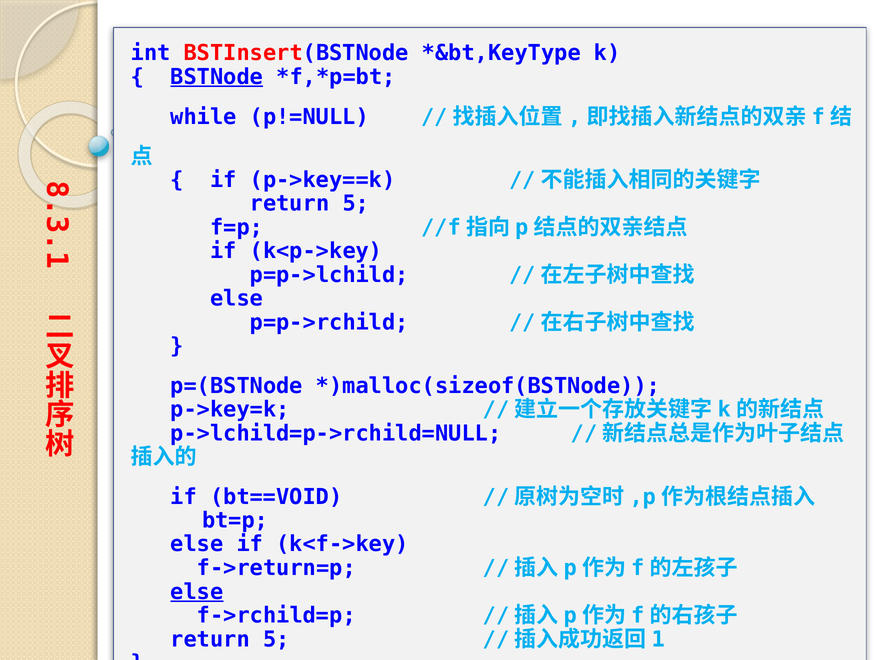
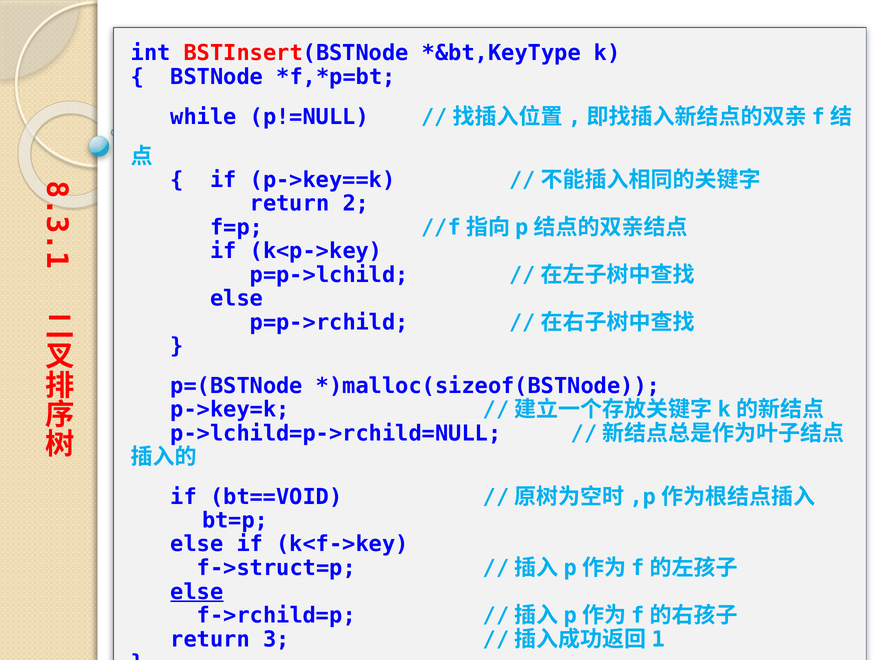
BSTNode underline: present -> none (217, 77)
5: 5 -> 2 (356, 204)
f->return=p: f->return=p -> f->struct=p (276, 568)
5: 5 -> 3 (276, 639)
